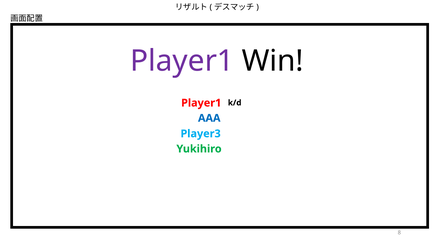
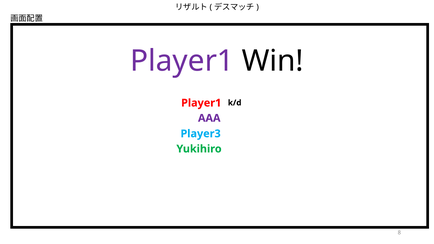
AAA colour: blue -> purple (209, 118)
